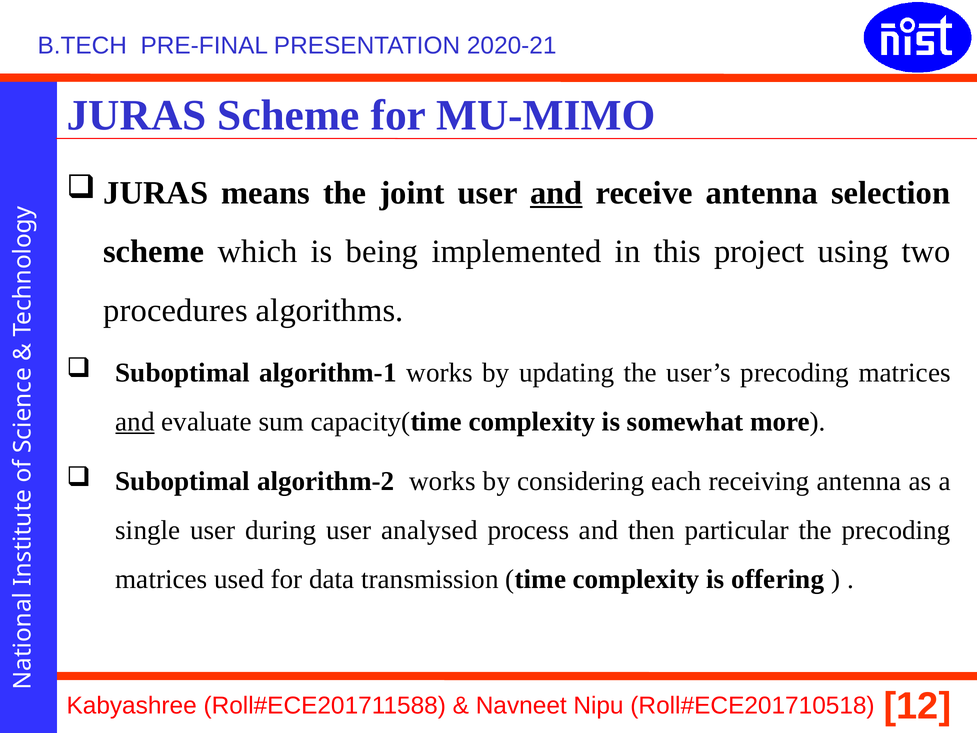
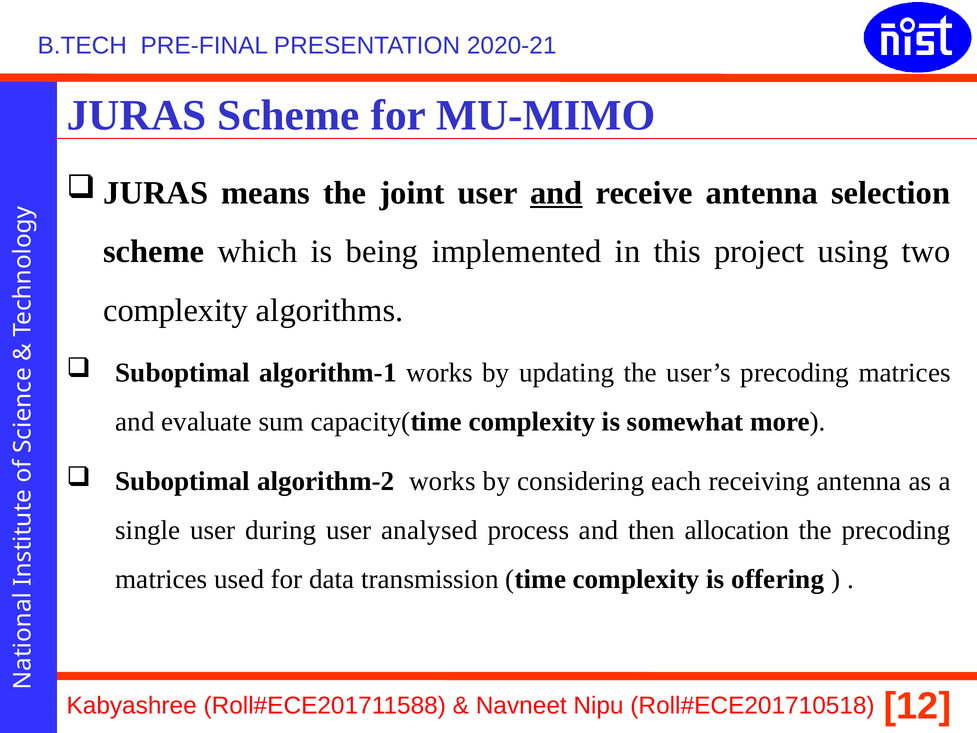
procedures: procedures -> complexity (176, 310)
and underline: present -> none (135, 422)
particular: particular -> allocation (737, 530)
